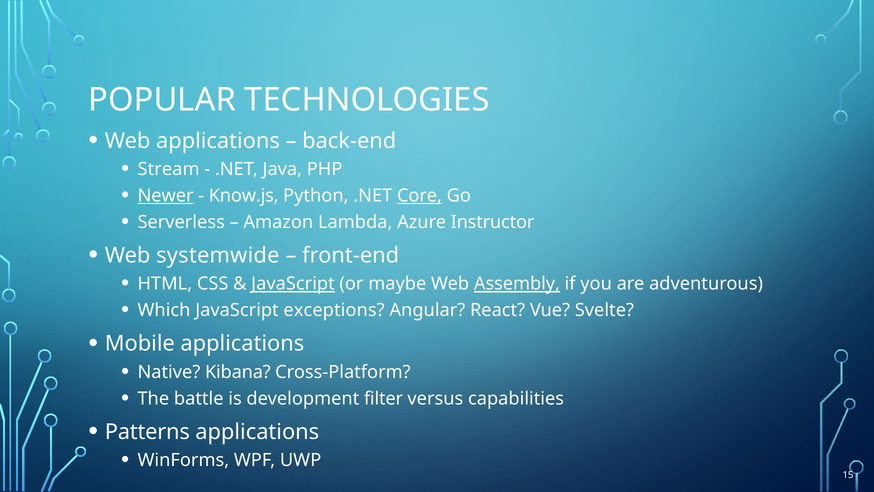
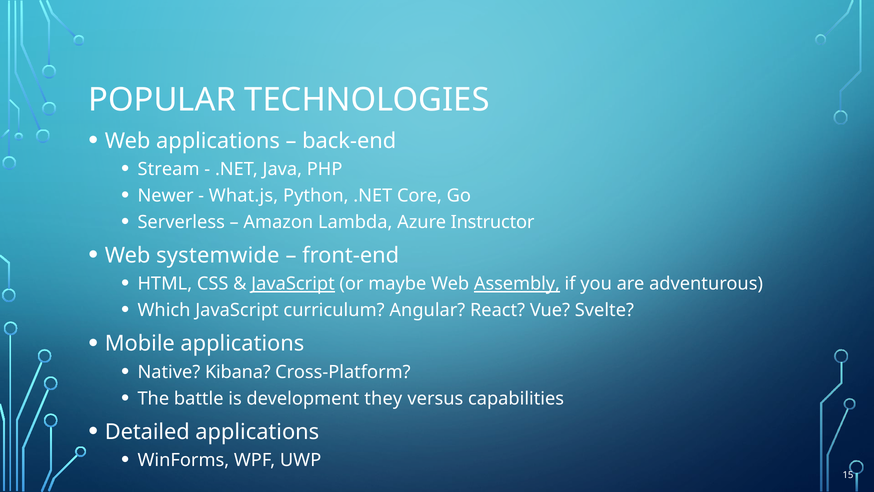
Newer underline: present -> none (166, 195)
Know.js: Know.js -> What.js (243, 195)
Core underline: present -> none (419, 195)
exceptions: exceptions -> curriculum (334, 310)
filter: filter -> they (383, 398)
Patterns: Patterns -> Detailed (147, 432)
